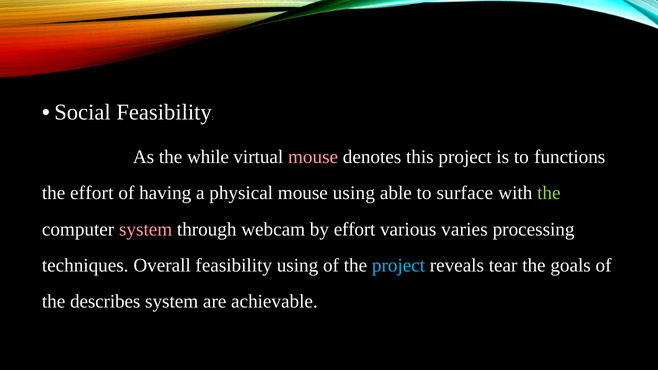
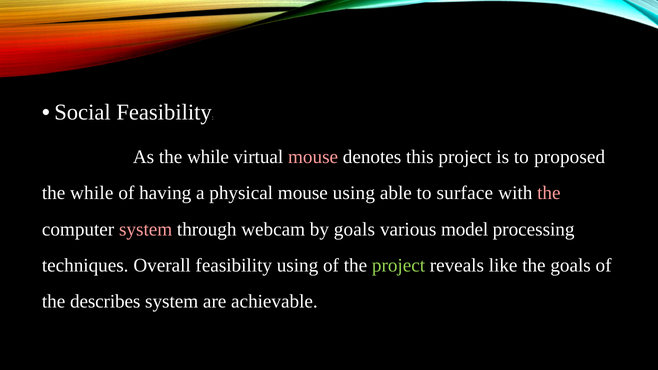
functions: functions -> proposed (570, 157)
effort: effort -> while (92, 193)
the colour: light green -> pink (549, 193)
by effort: effort -> goals (354, 229)
varies: varies -> model (465, 229)
project colour: light blue -> light green (399, 265)
tear: tear -> like (503, 265)
